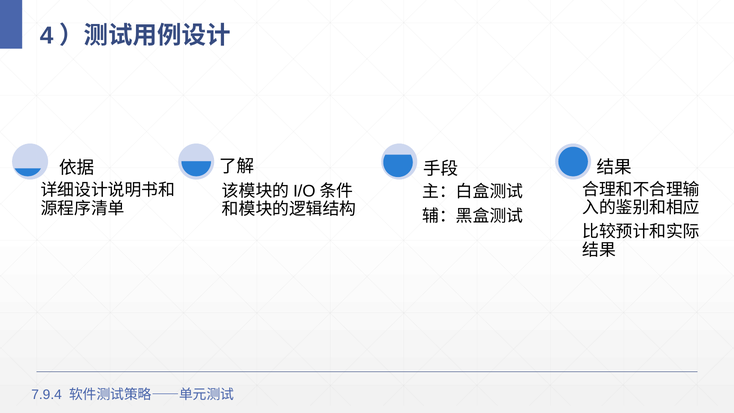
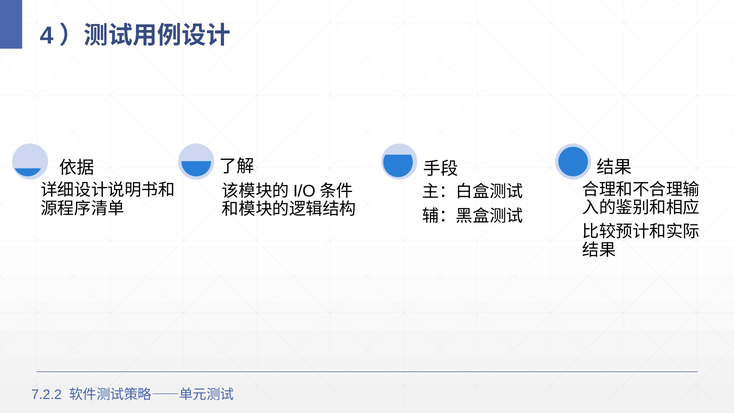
7.9.4: 7.9.4 -> 7.2.2 (47, 395)
